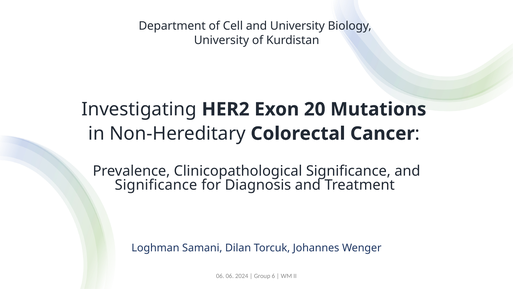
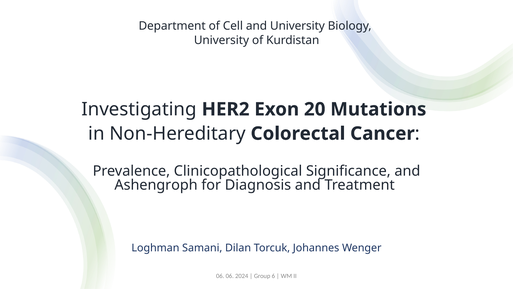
Significance: Significance -> Ashengroph (156, 185)
